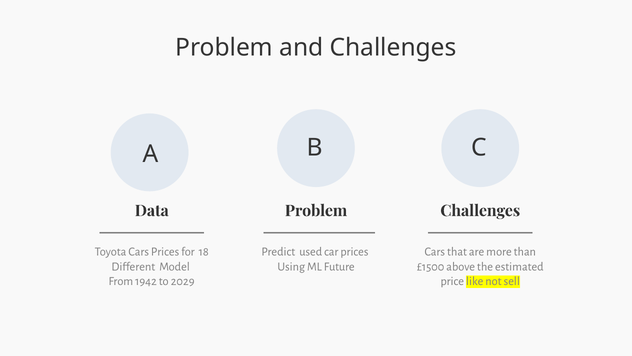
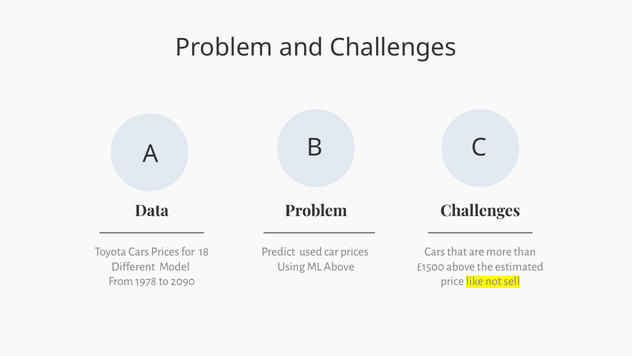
ML Future: Future -> Above (339, 266)
1942: 1942 -> 1978 (146, 281)
2029: 2029 -> 2090 (183, 281)
